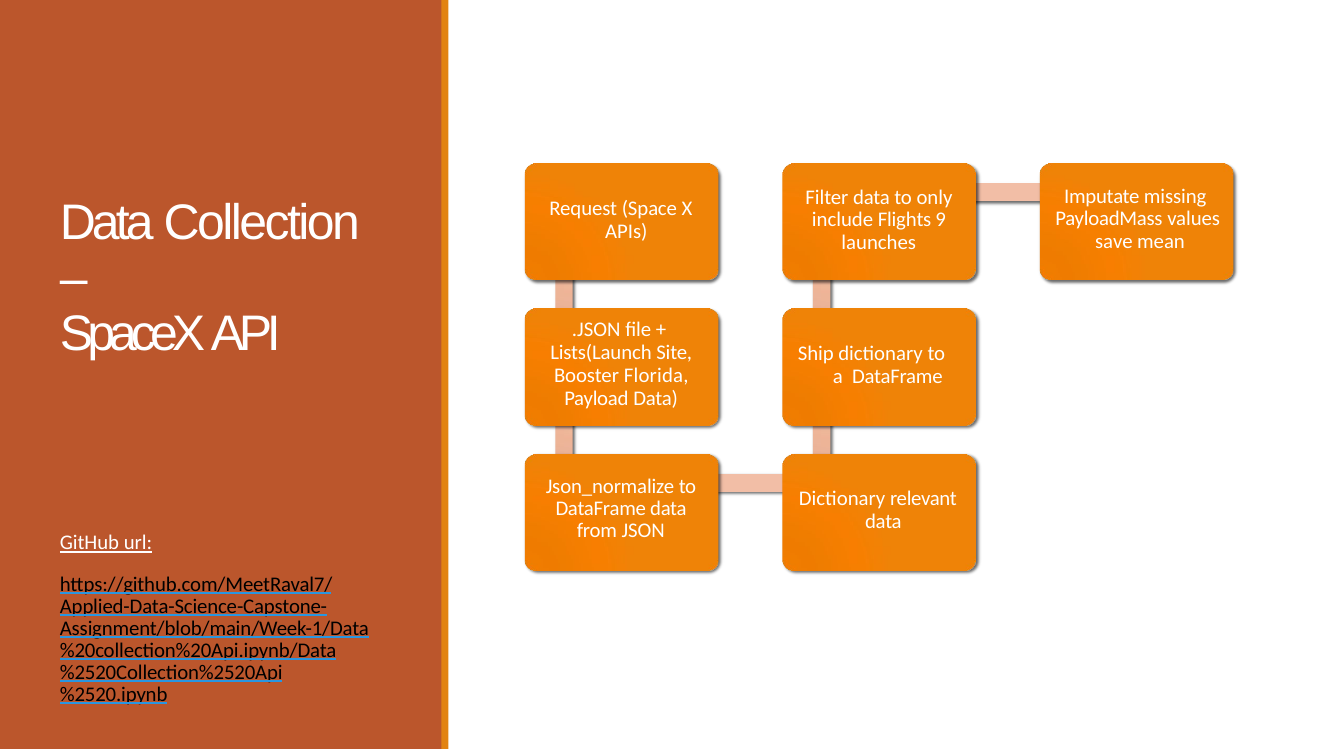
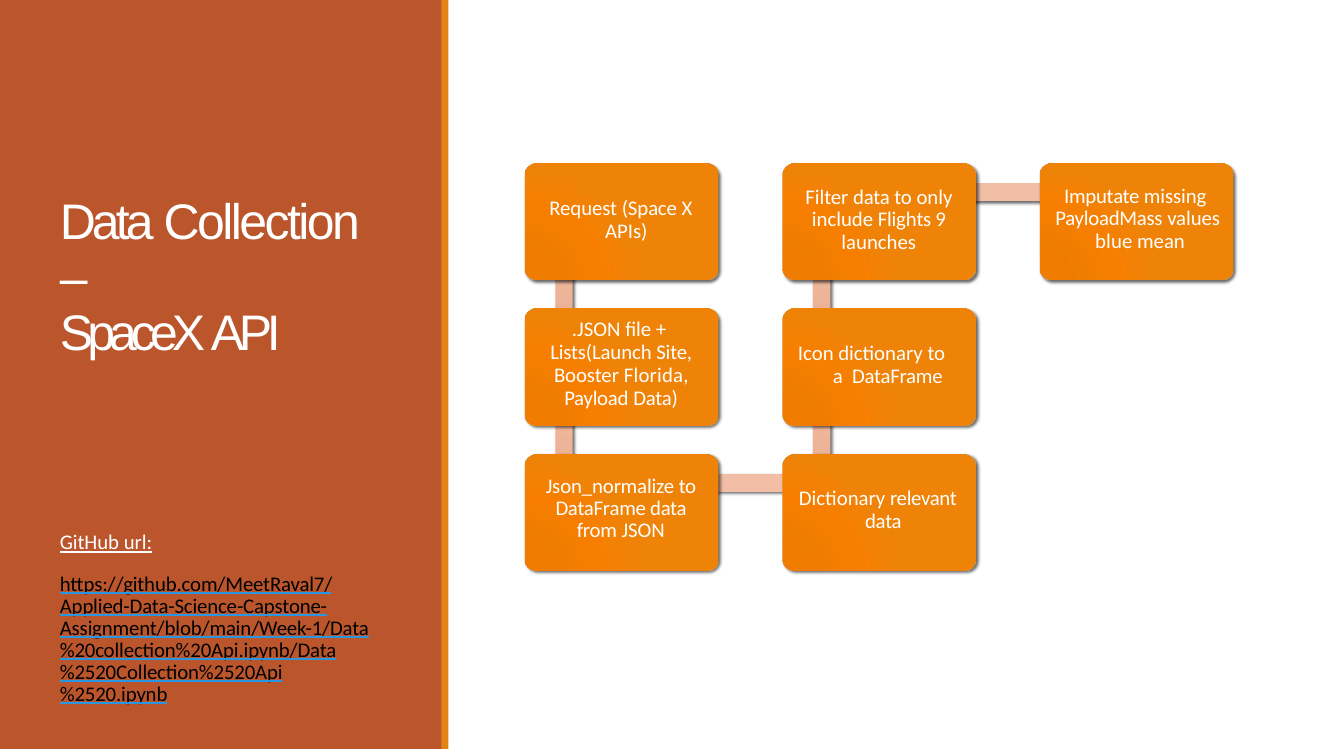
save: save -> blue (1114, 242)
Ship: Ship -> Icon (816, 354)
